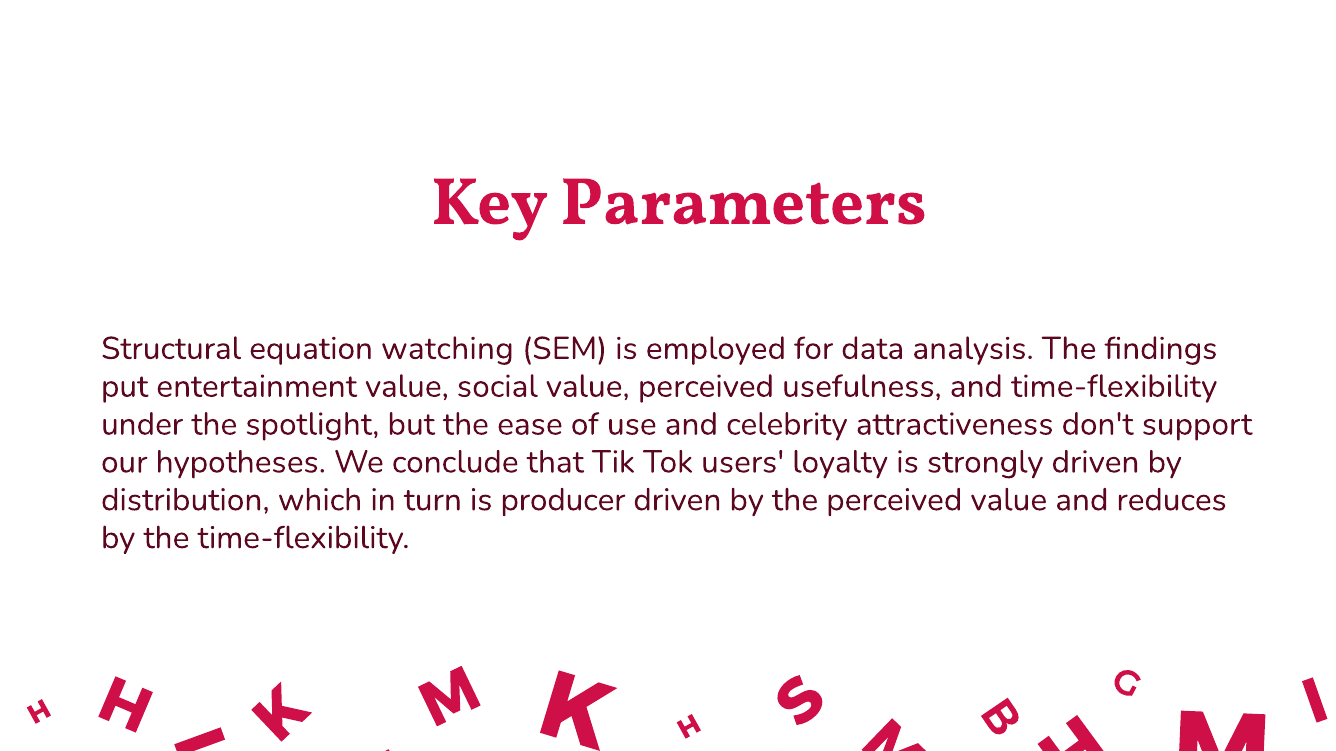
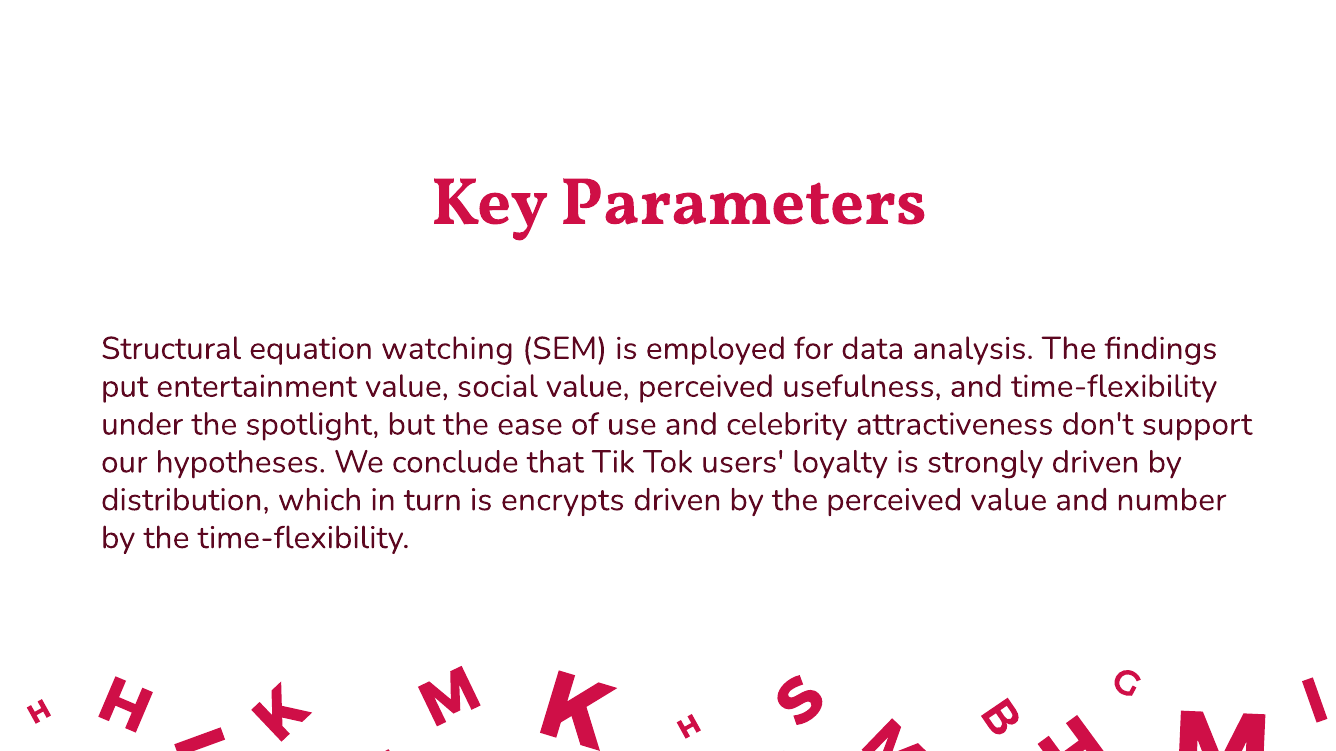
producer: producer -> encrypts (563, 500)
reduces: reduces -> number (1171, 500)
